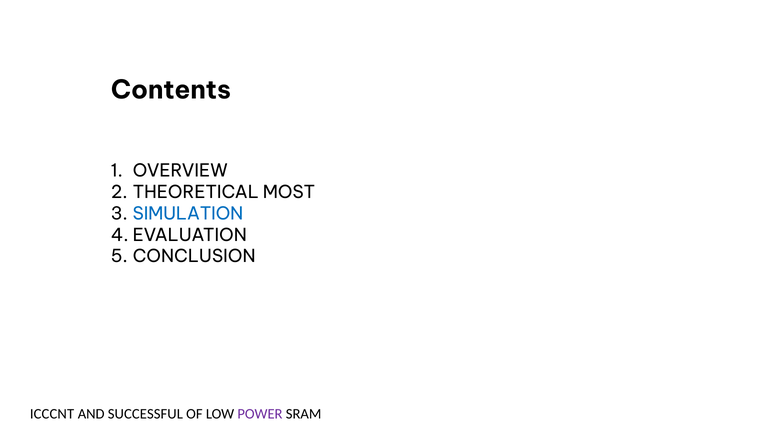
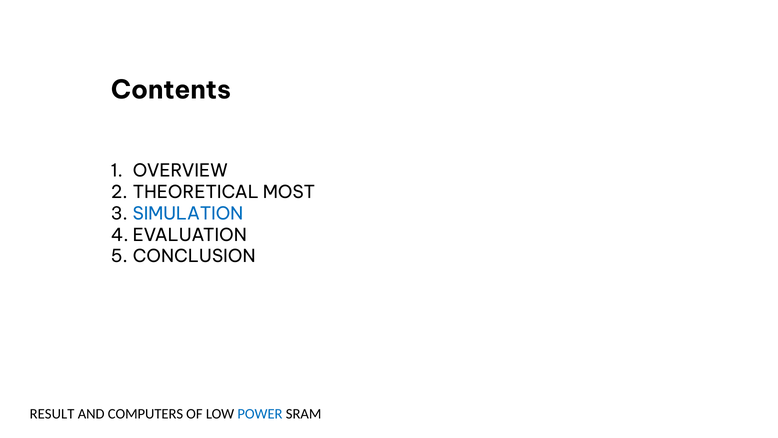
ICCCNT: ICCCNT -> RESULT (52, 413)
SUCCESSFUL: SUCCESSFUL -> COMPUTERS (145, 413)
POWER colour: purple -> blue (260, 413)
